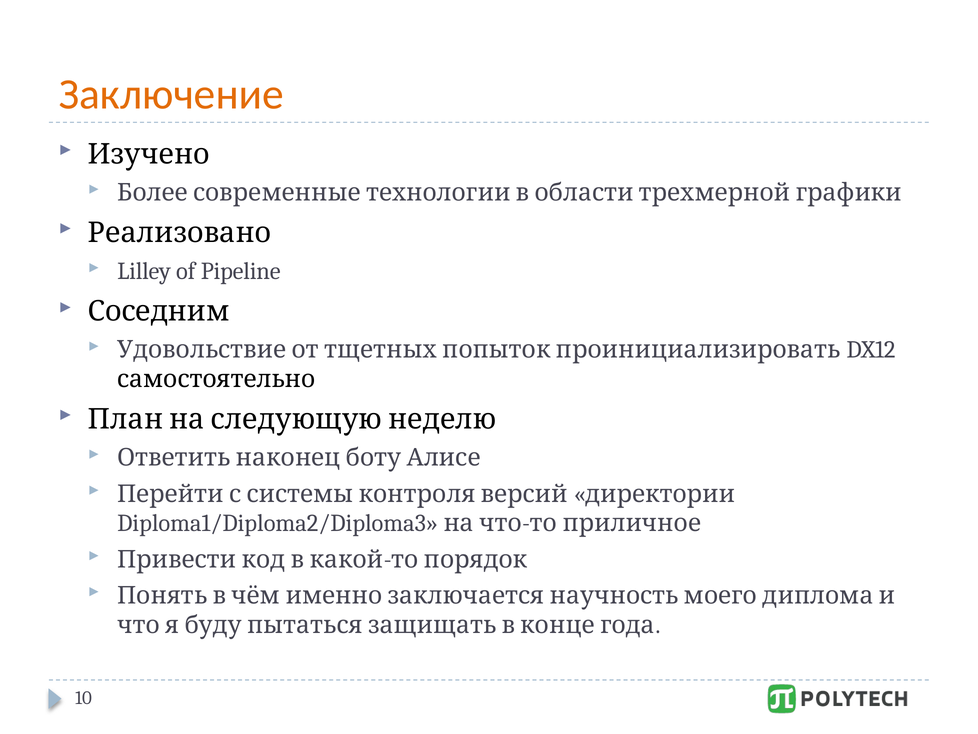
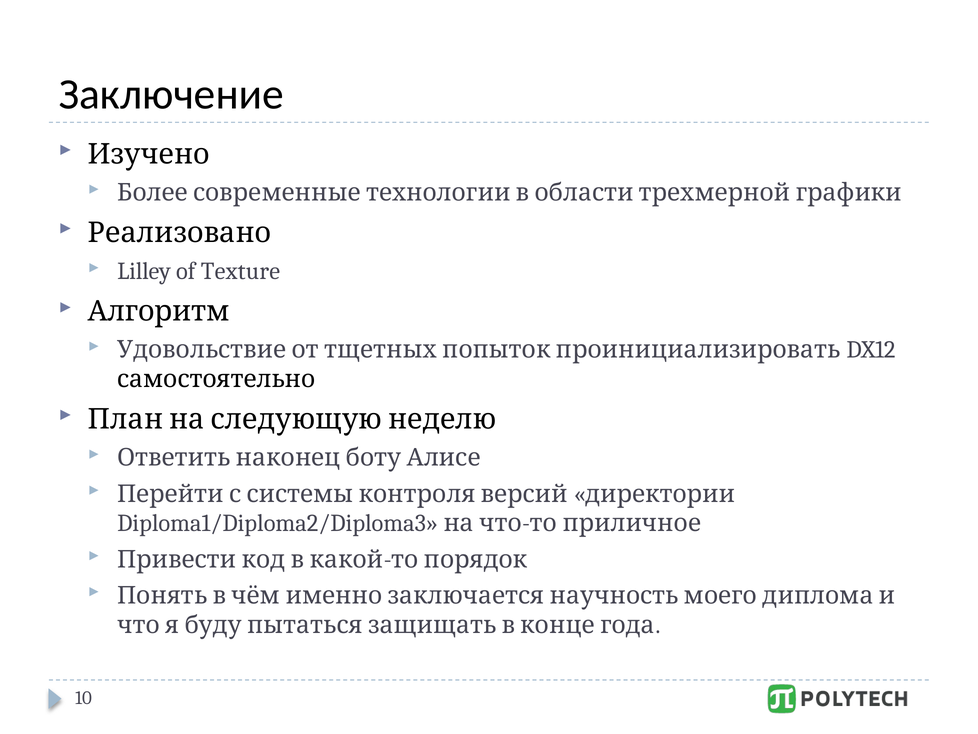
Заключение colour: orange -> black (171, 94)
Pipeline: Pipeline -> Texture (240, 271)
Соседним: Соседним -> Алгоритм (159, 311)
